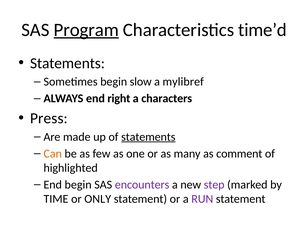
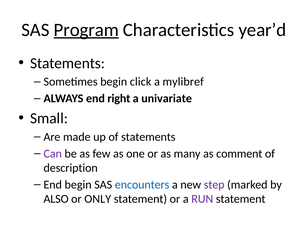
time’d: time’d -> year’d (262, 30)
slow: slow -> click (141, 82)
characters: characters -> univariate (167, 98)
Press: Press -> Small (49, 118)
statements underline: present -> none (148, 137)
Can colour: orange -> purple (53, 154)
highlighted: highlighted -> description (71, 168)
encounters colour: purple -> blue (142, 185)
TIME: TIME -> ALSO (56, 199)
